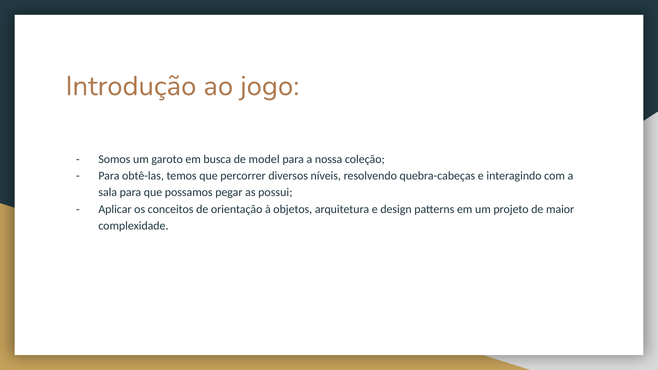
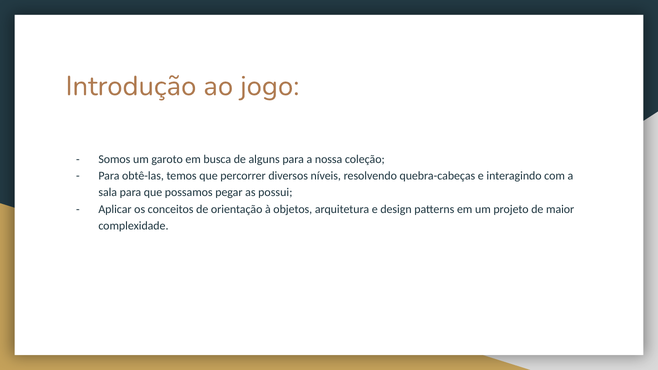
model: model -> alguns (264, 159)
